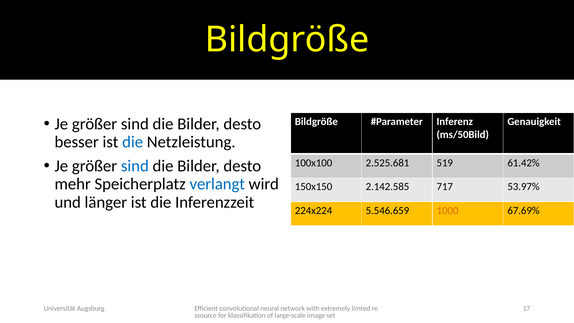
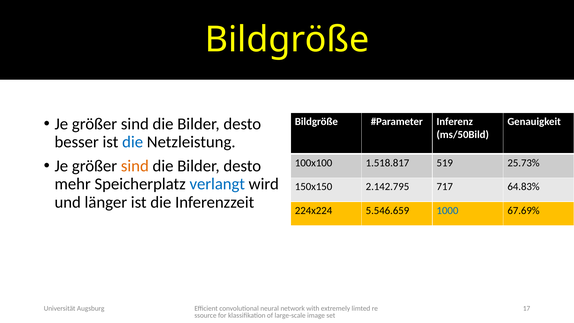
sind colour: blue -> orange (135, 166)
2.525.681: 2.525.681 -> 1.518.817 (387, 163)
61.42%: 61.42% -> 25.73% (523, 163)
2.142.585: 2.142.585 -> 2.142.795 (387, 187)
53.97%: 53.97% -> 64.83% (523, 187)
1000 colour: orange -> blue (447, 210)
